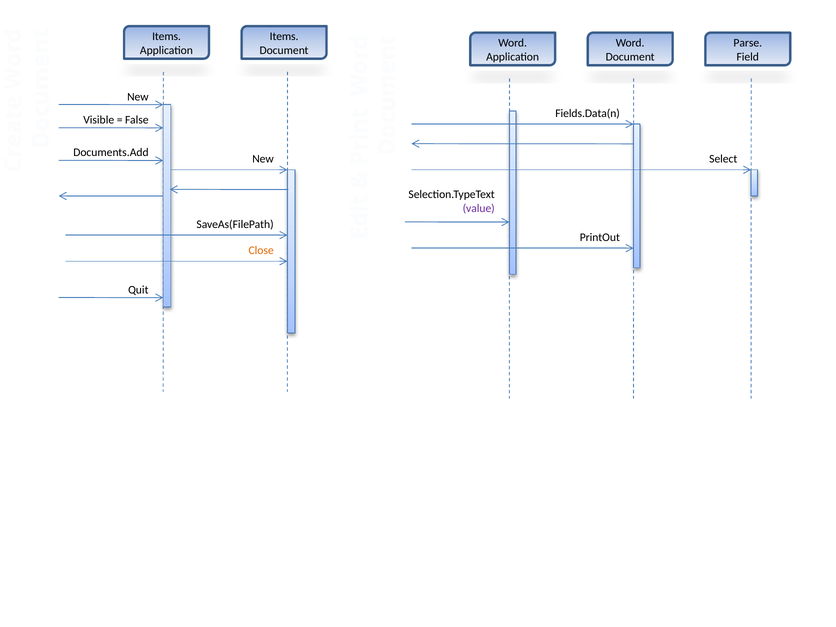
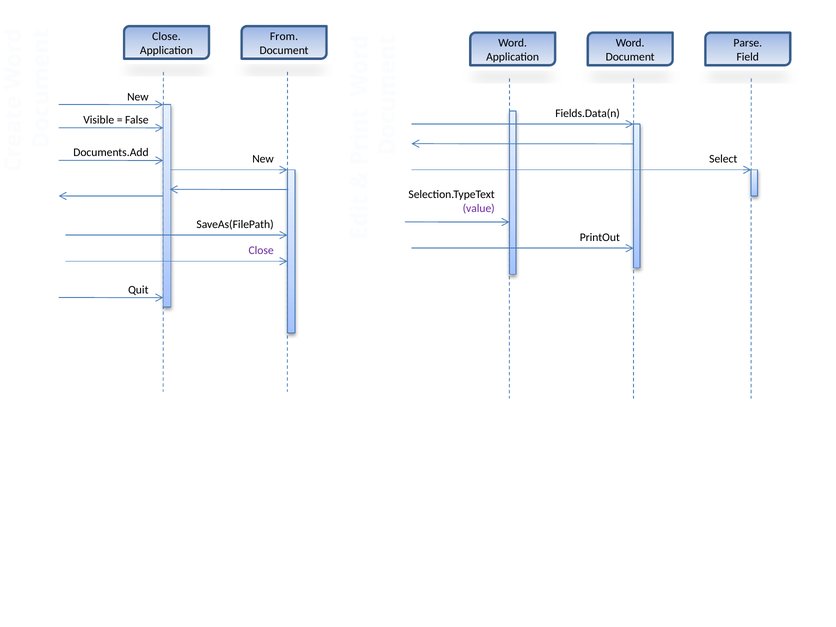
Items: Items -> Close (166, 36)
Items: Items -> From (284, 36)
Close colour: orange -> purple (261, 251)
